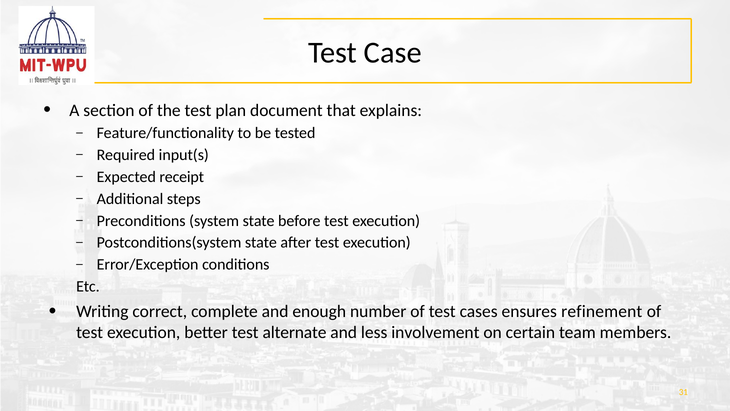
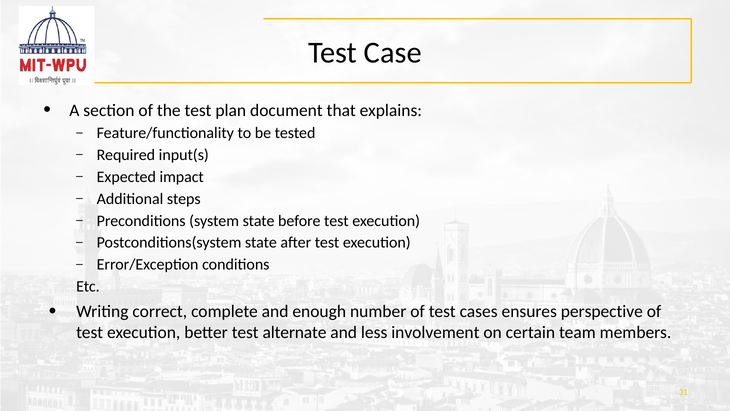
receipt: receipt -> impact (182, 177)
refinement: refinement -> perspective (602, 311)
